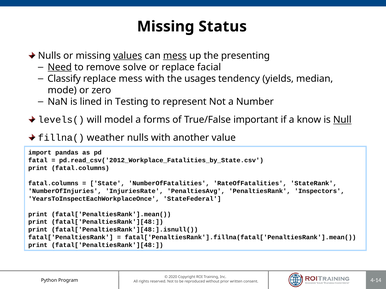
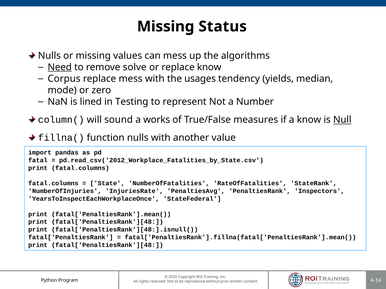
values underline: present -> none (128, 56)
mess underline: present -> none (175, 56)
presenting: presenting -> algorithms (245, 56)
replace facial: facial -> know (209, 67)
Classify: Classify -> Corpus (64, 79)
levels(: levels( -> column( (61, 120)
model: model -> sound (119, 120)
forms: forms -> works (157, 120)
important: important -> measures (256, 120)
weather: weather -> function (106, 138)
